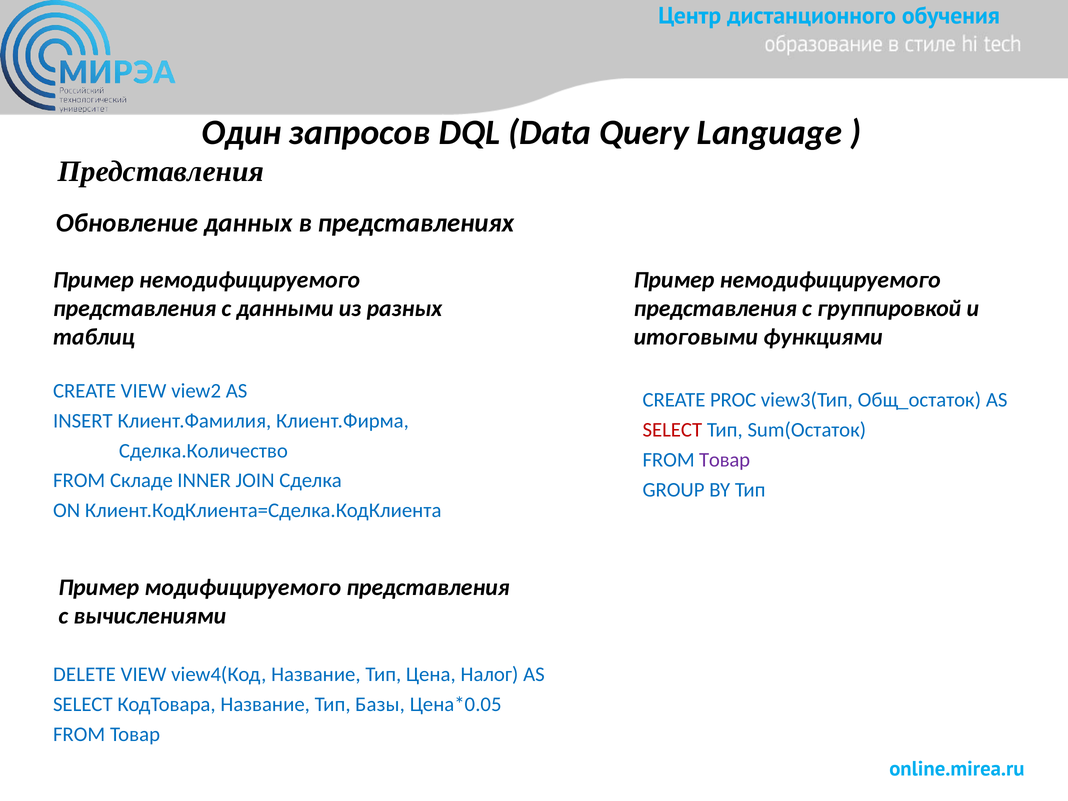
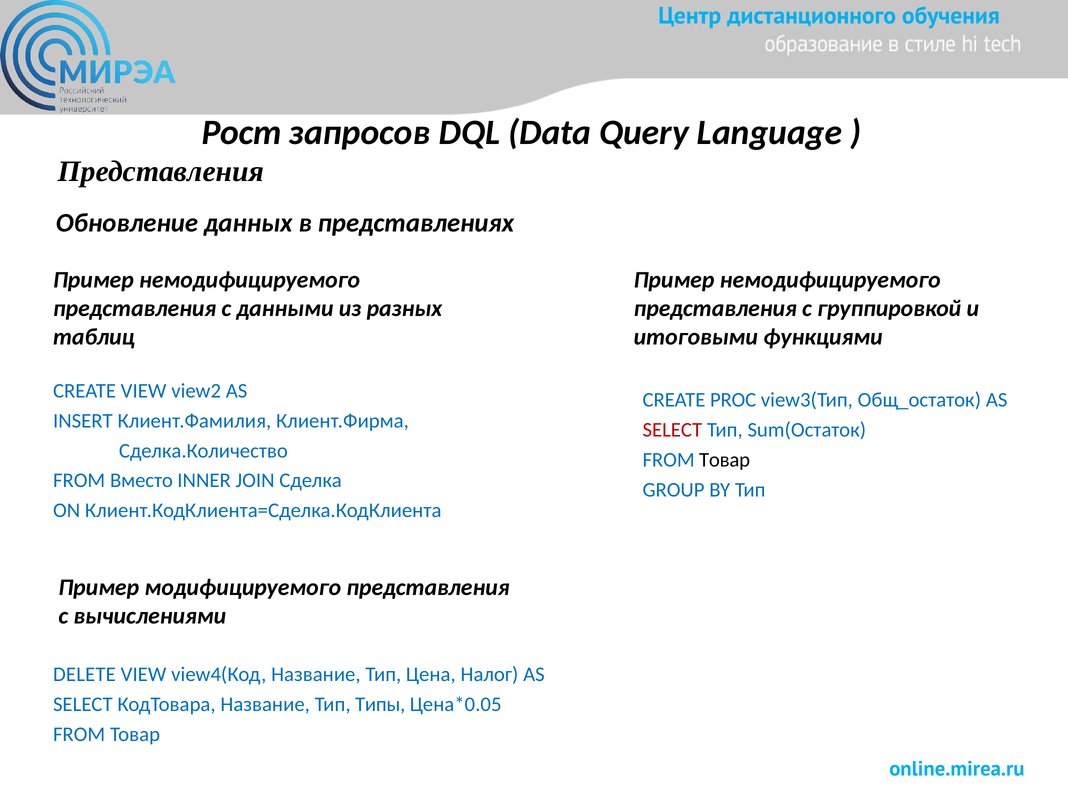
Один: Один -> Рост (242, 133)
Товар colour: purple -> black (725, 460)
Складе: Складе -> Вместо (141, 481)
Базы: Базы -> Типы (380, 704)
